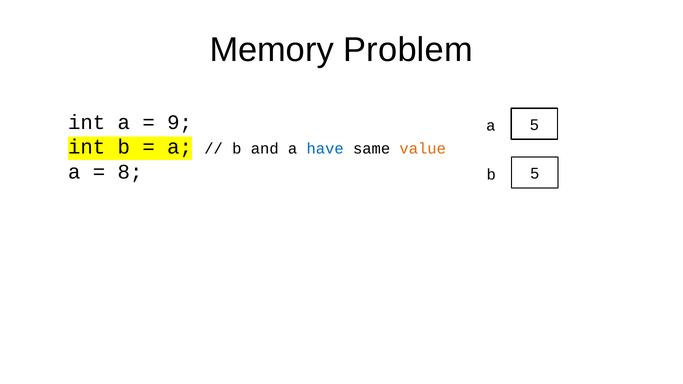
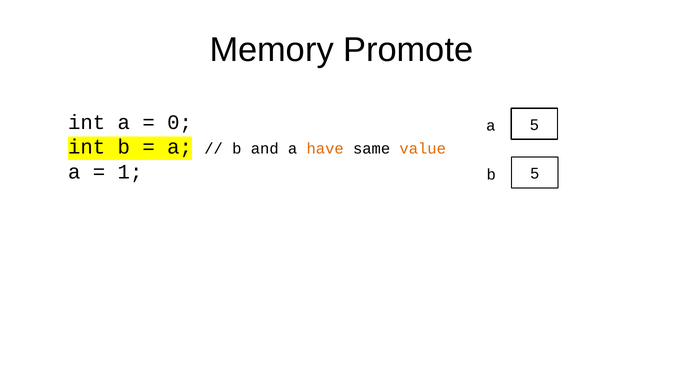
Problem: Problem -> Promote (408, 50)
9: 9 -> 0 (180, 122)
have colour: blue -> orange (325, 149)
8: 8 -> 1 (130, 172)
